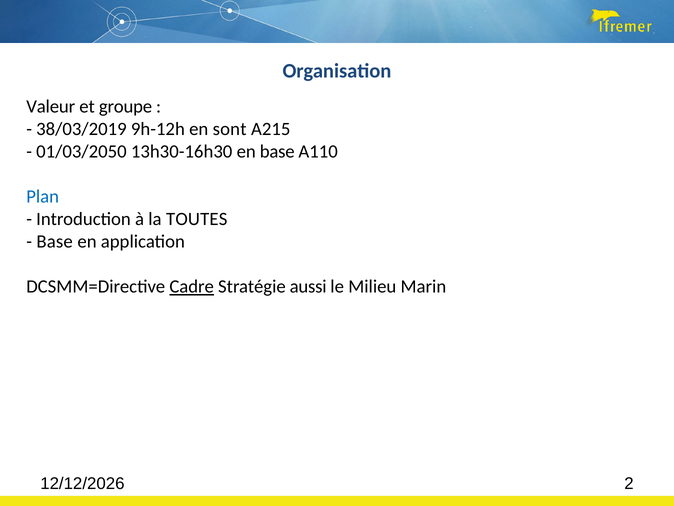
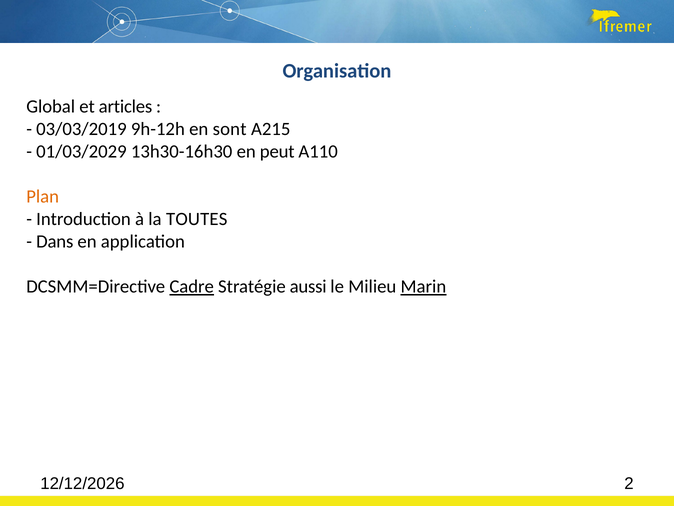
Valeur: Valeur -> Global (51, 107)
groupe: groupe -> articles (126, 107)
38/03/2019: 38/03/2019 -> 03/03/2019 (81, 129)
01/03/2050: 01/03/2050 -> 01/03/2029 (81, 152)
en base: base -> peut (277, 152)
Plan colour: blue -> orange (43, 197)
Base: Base -> Dans (55, 241)
Marin underline: none -> present (423, 286)
